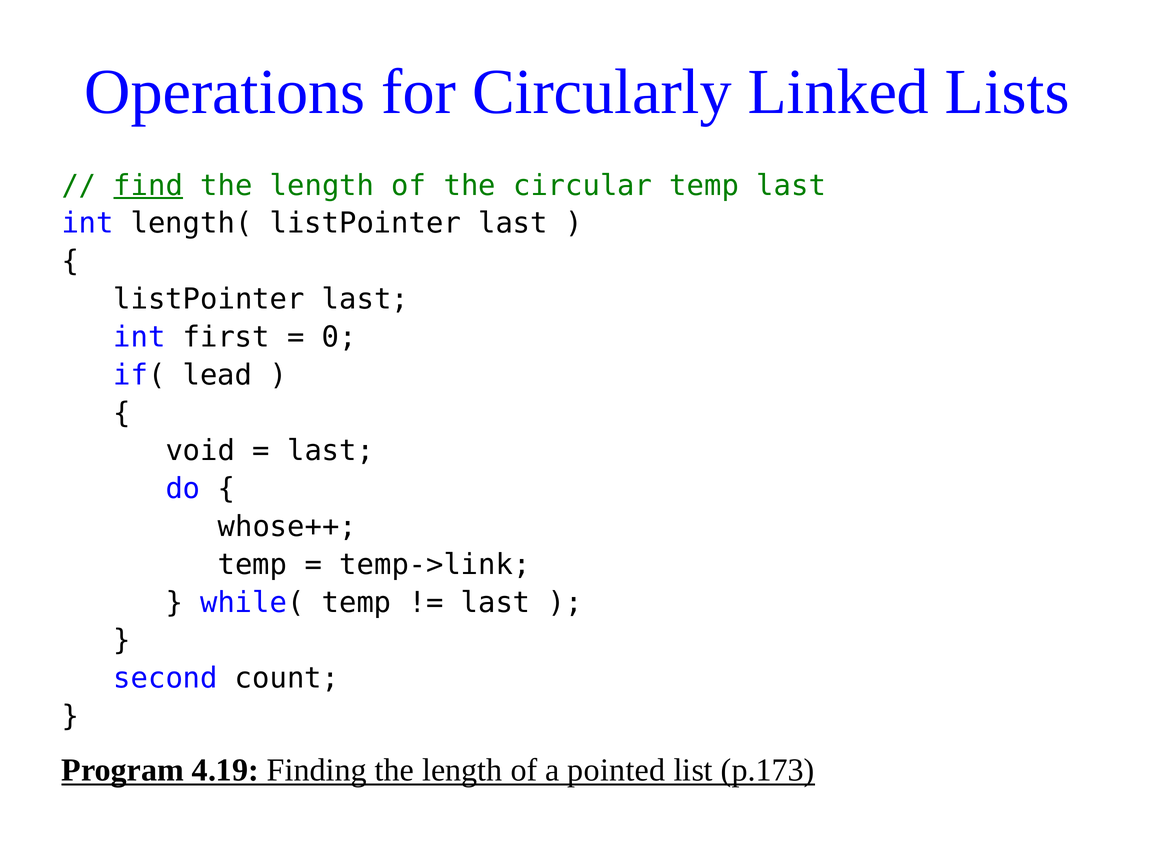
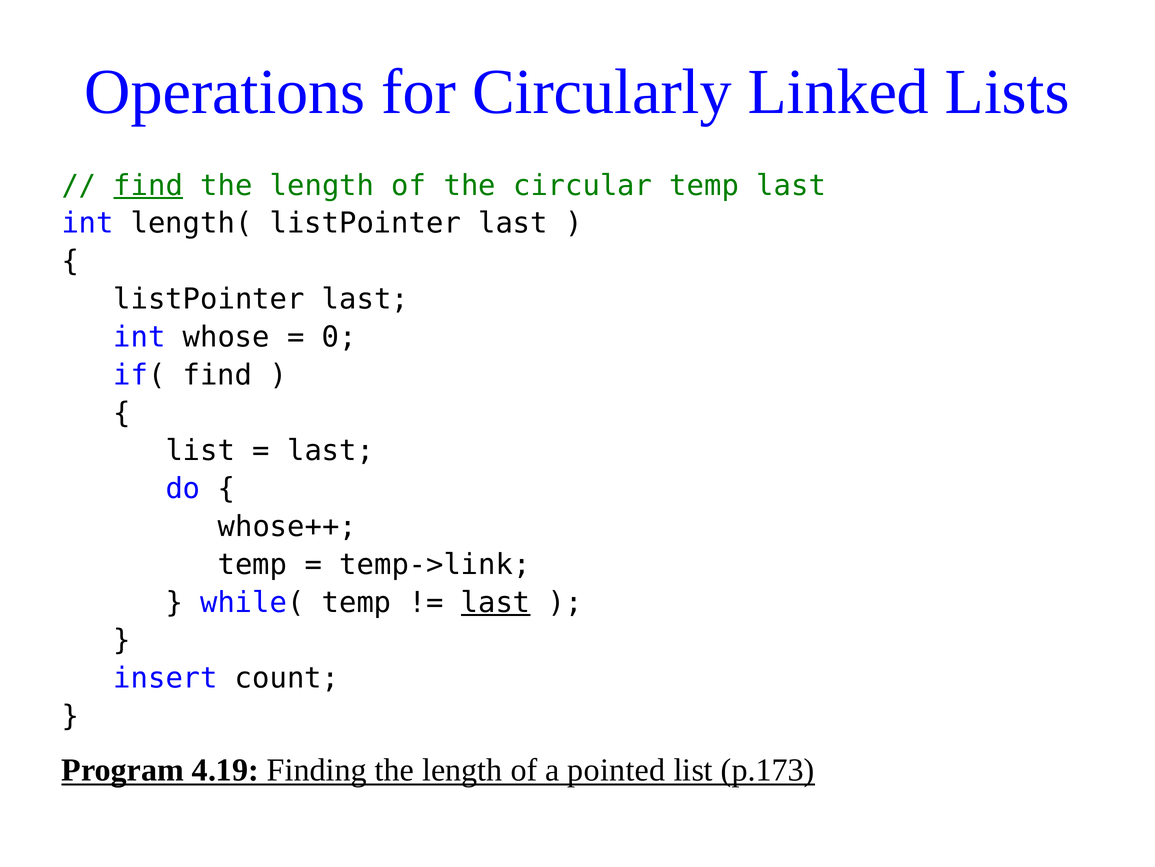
first: first -> whose (226, 337)
if( lead: lead -> find (218, 375)
void: void -> list (200, 451)
last underline: none -> present (496, 602)
second: second -> insert (166, 678)
